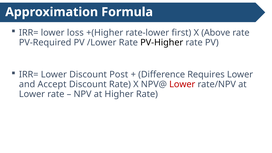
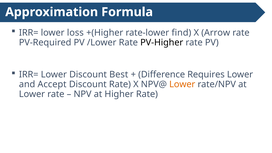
first: first -> find (181, 33)
Above: Above -> Arrow (216, 33)
Post: Post -> Best (119, 75)
Lower colour: red -> orange (182, 84)
